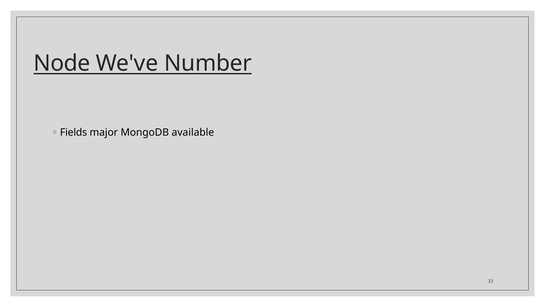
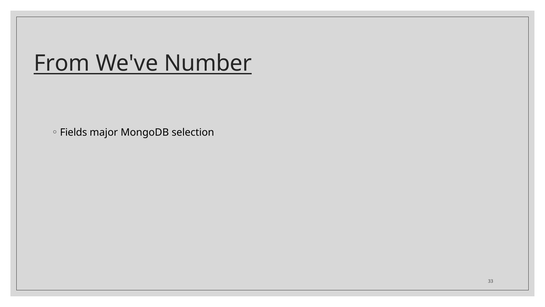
Node: Node -> From (62, 63)
available: available -> selection (193, 132)
